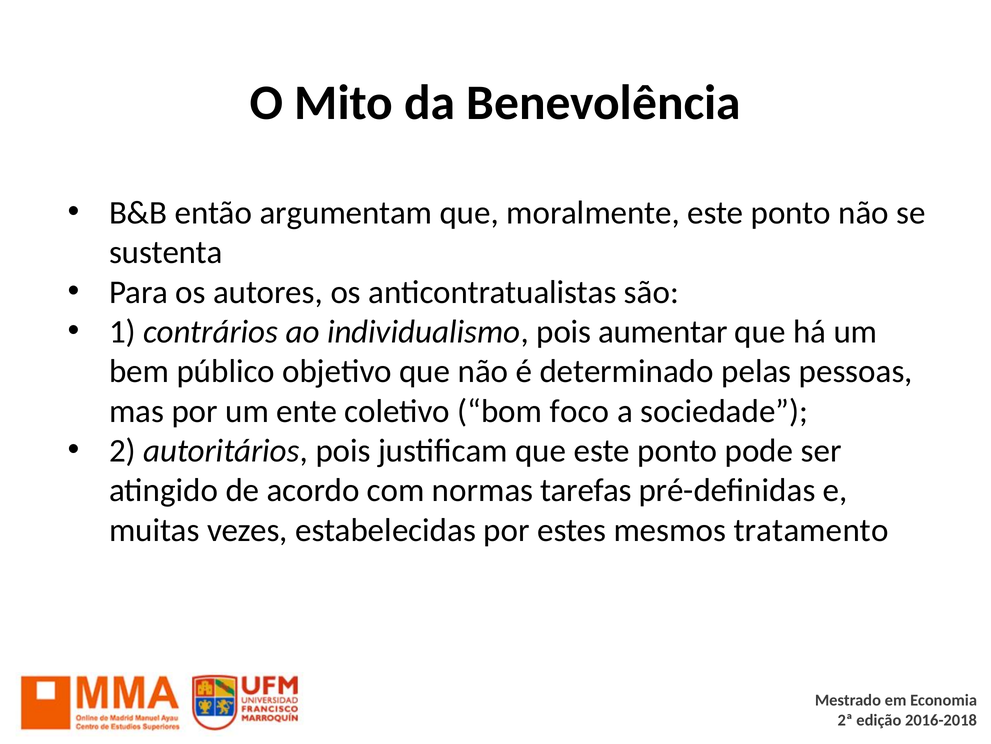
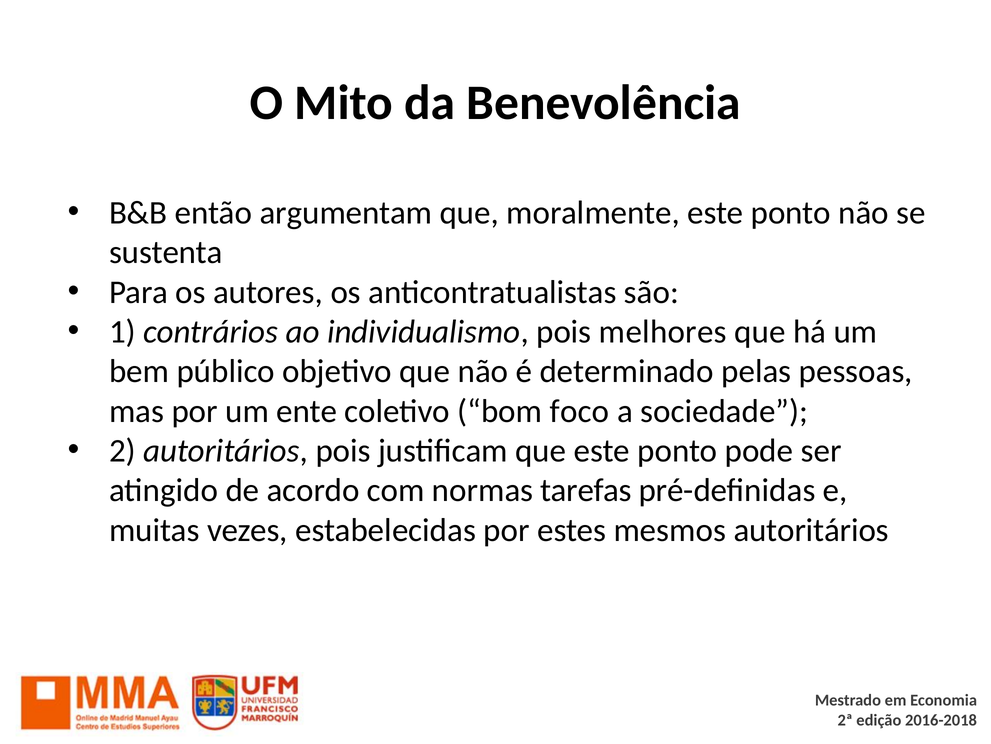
aumentar: aumentar -> melhores (663, 331)
mesmos tratamento: tratamento -> autoritários (811, 530)
